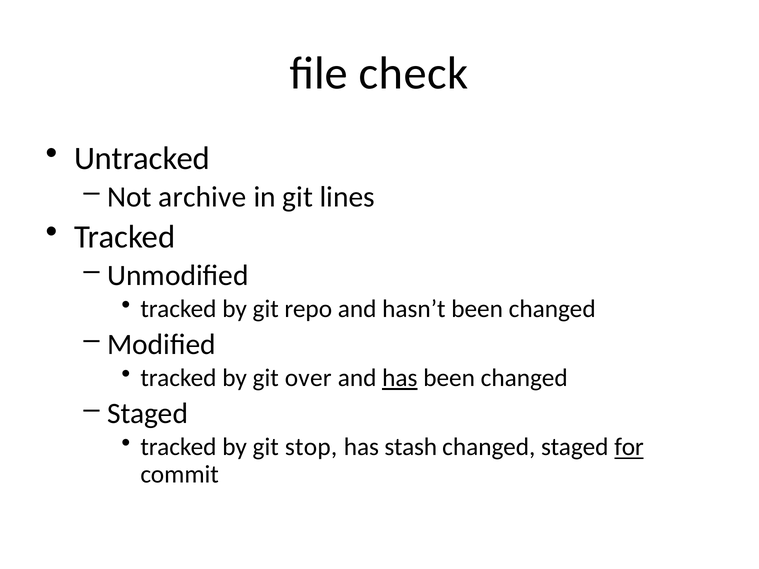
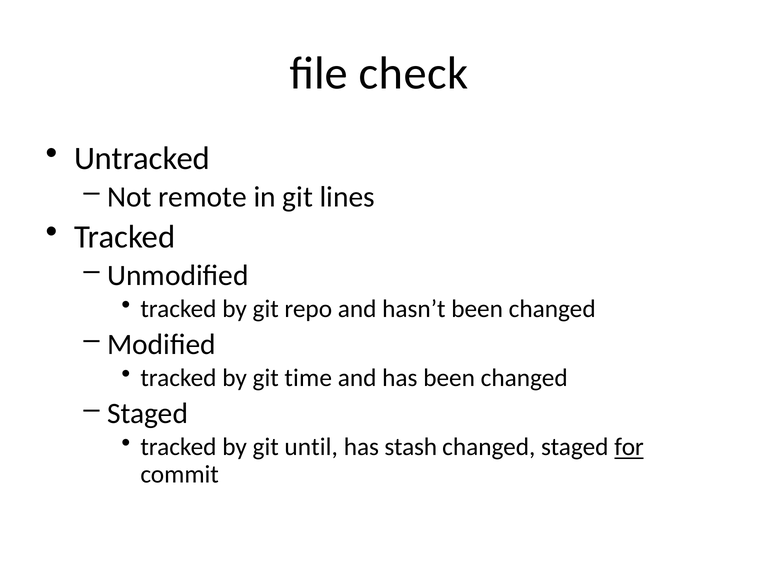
archive: archive -> remote (203, 197)
over: over -> time (308, 378)
has underline: present -> none (400, 378)
stop: stop -> until (311, 447)
